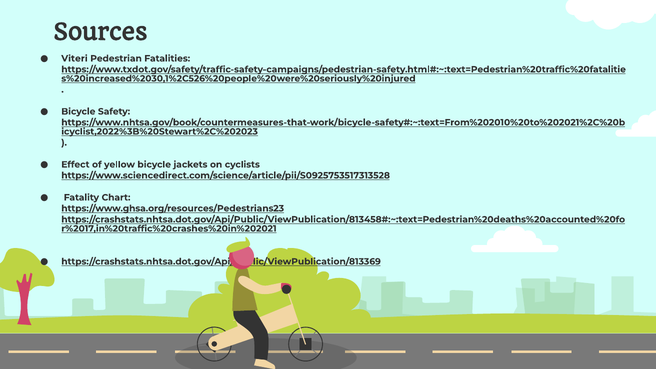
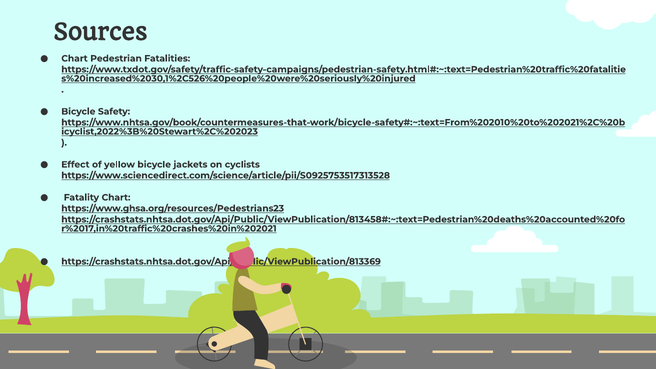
Viteri: Viteri -> Chart (75, 58)
